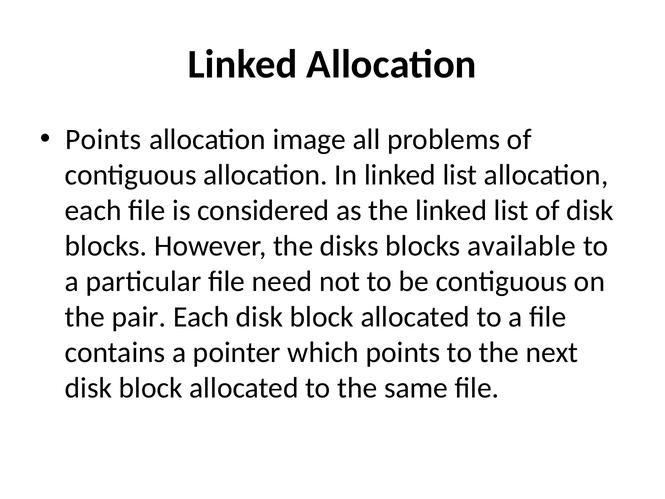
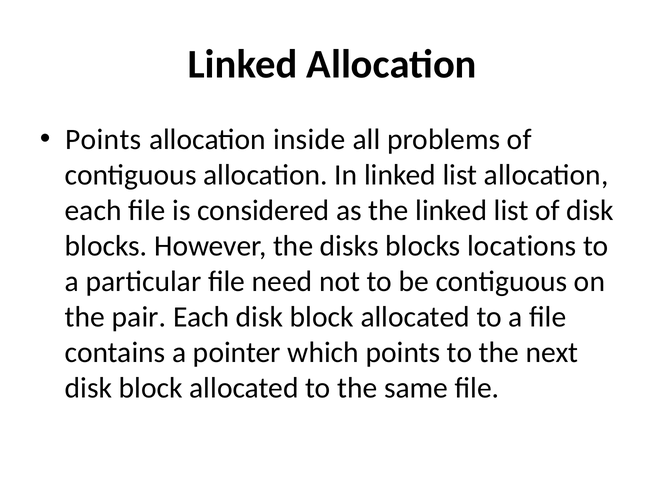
image: image -> inside (309, 140)
available: available -> locations (522, 246)
